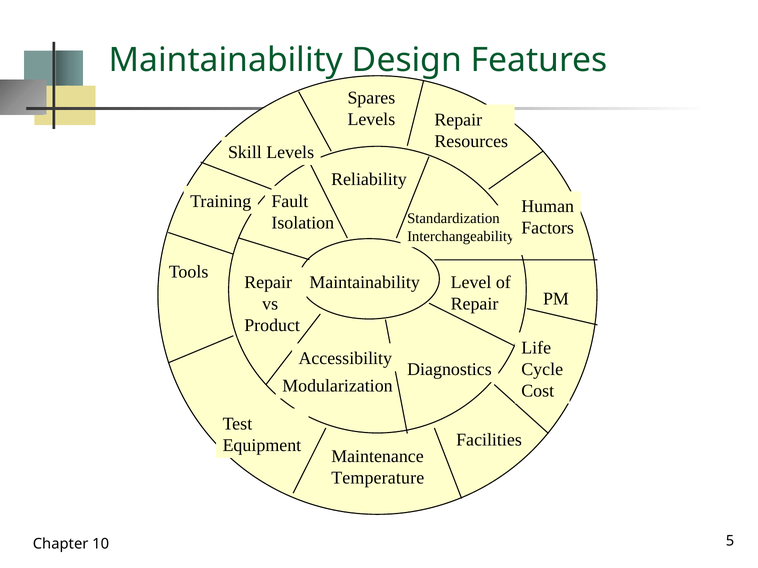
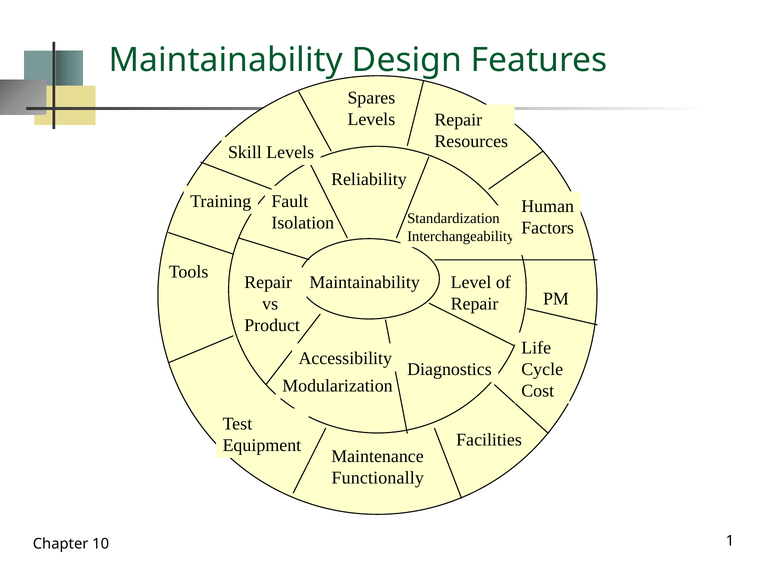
Temperature: Temperature -> Functionally (378, 478)
5: 5 -> 1 (730, 541)
